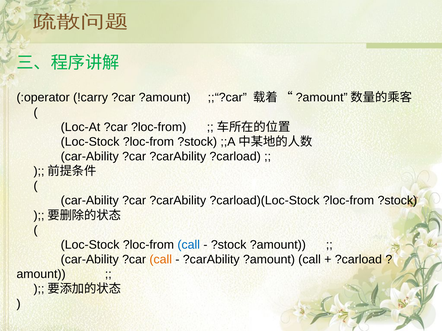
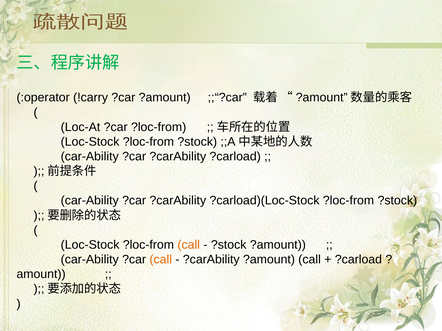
call colour: blue -> orange (189, 245)
